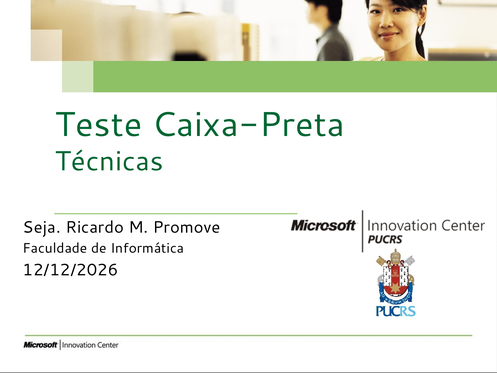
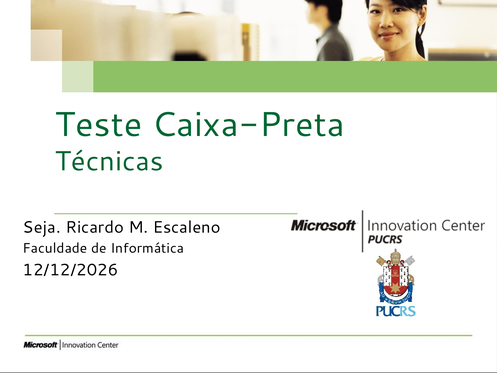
Promove: Promove -> Escaleno (187, 227)
